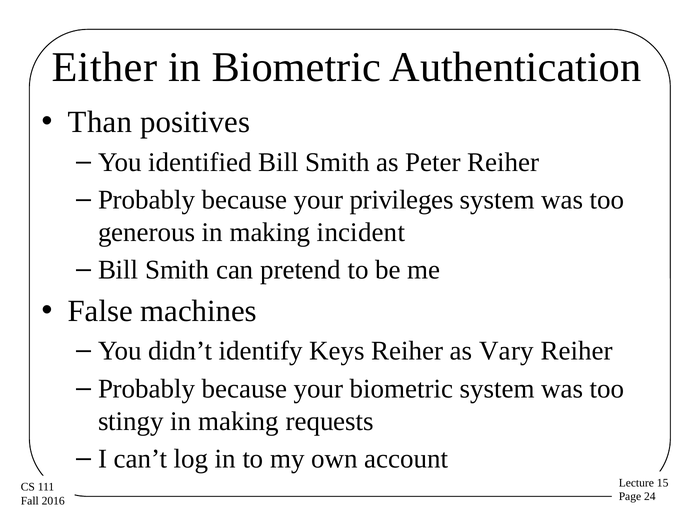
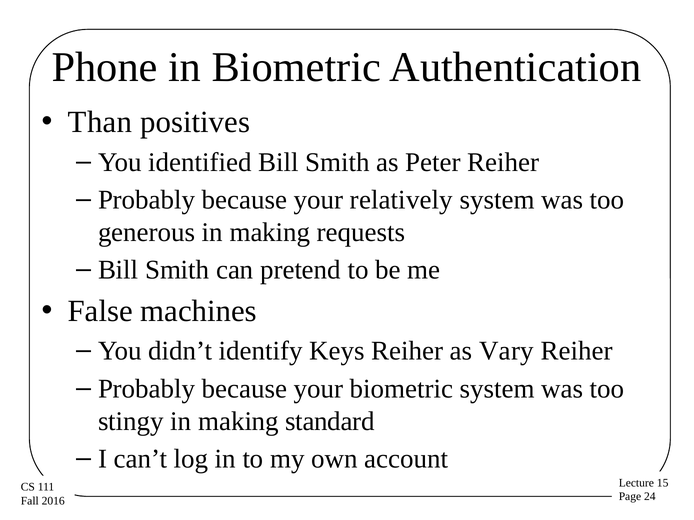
Either: Either -> Phone (105, 67)
privileges: privileges -> relatively (401, 200)
incident: incident -> requests (361, 233)
requests: requests -> standard (330, 422)
